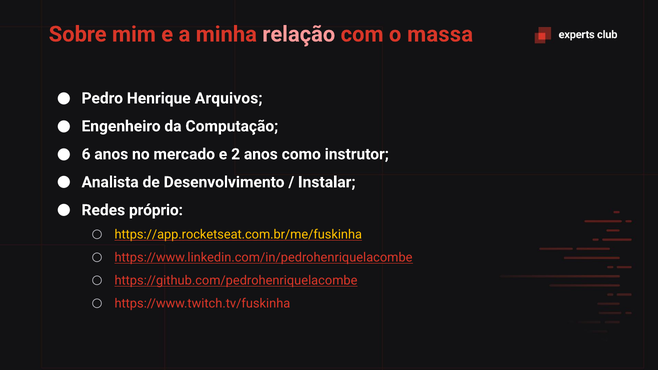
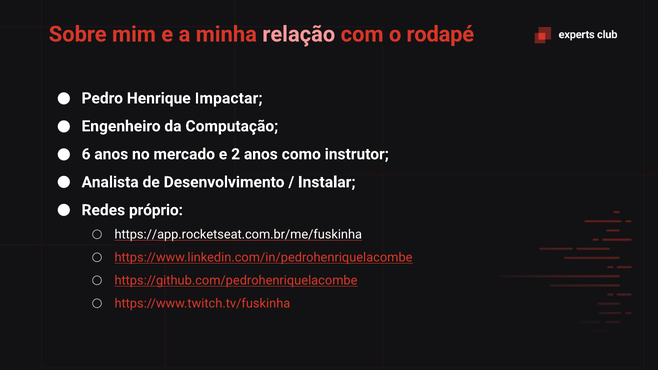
massa: massa -> rodapé (440, 34)
Arquivos: Arquivos -> Impactar (229, 98)
https://app.rocketseat.com.br/me/fuskinha colour: yellow -> white (238, 235)
